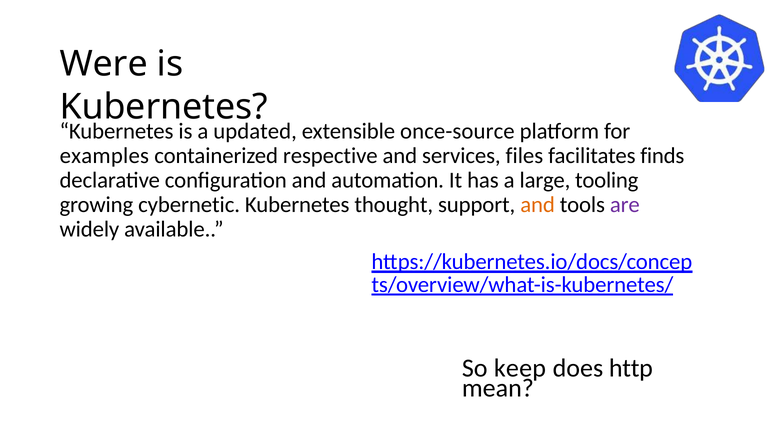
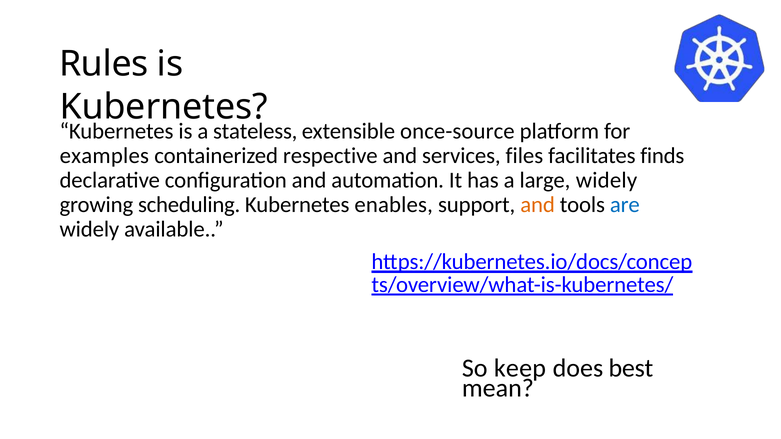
Were: Were -> Rules (104, 64)
updated: updated -> stateless (255, 131)
large tooling: tooling -> widely (607, 180)
cybernetic: cybernetic -> scheduling (189, 205)
thought: thought -> enables (394, 205)
are colour: purple -> blue (625, 205)
http: http -> best (631, 368)
